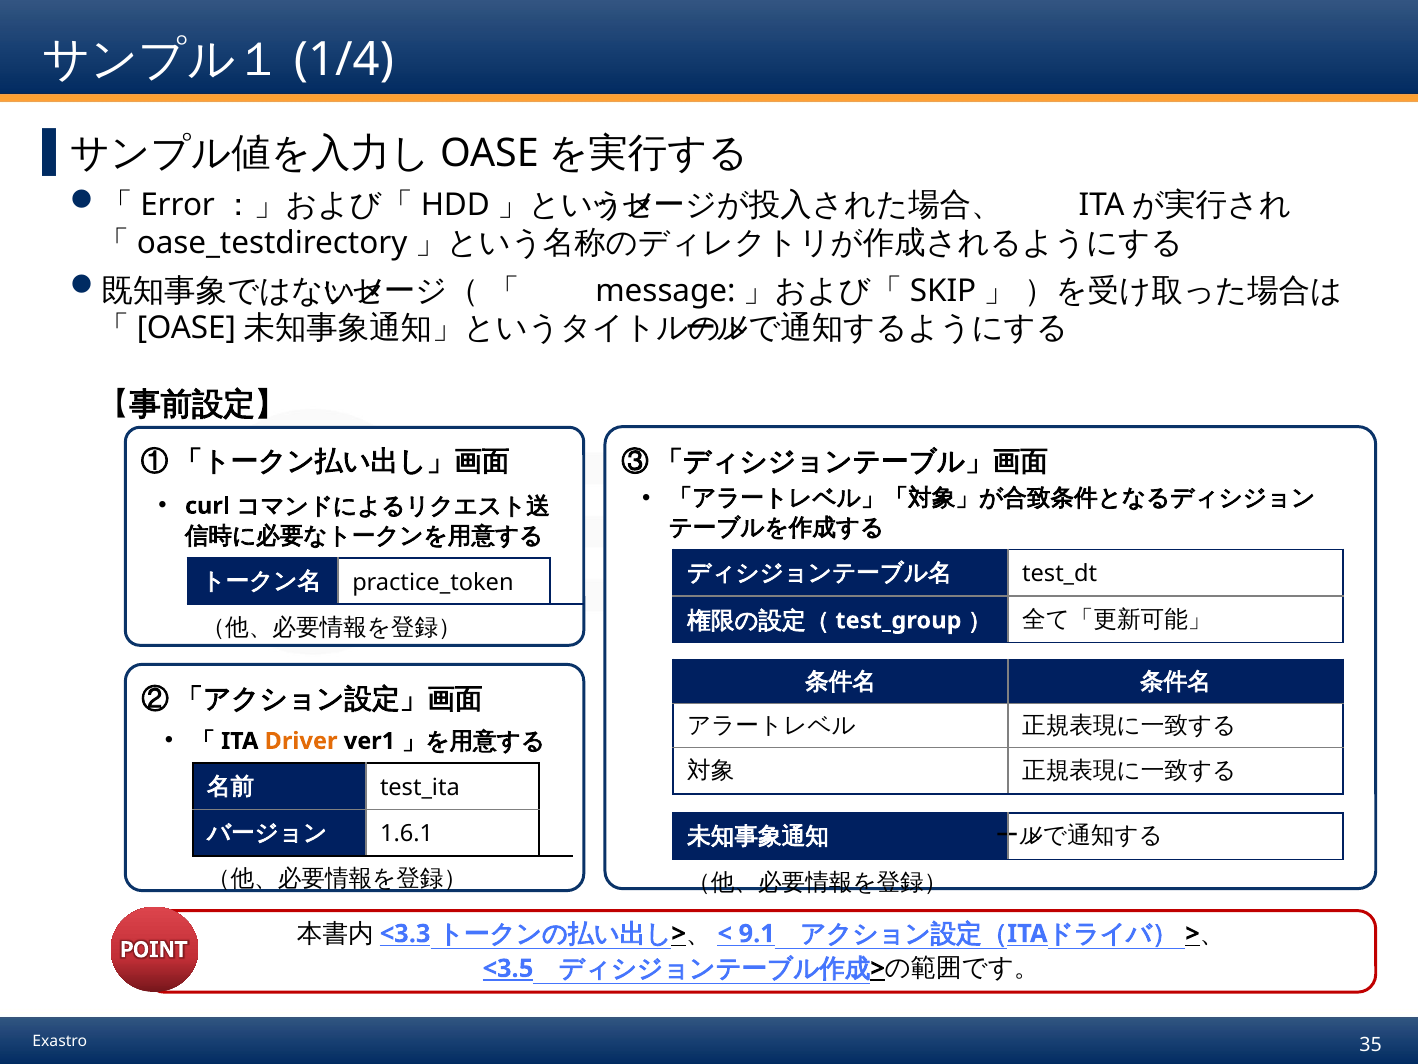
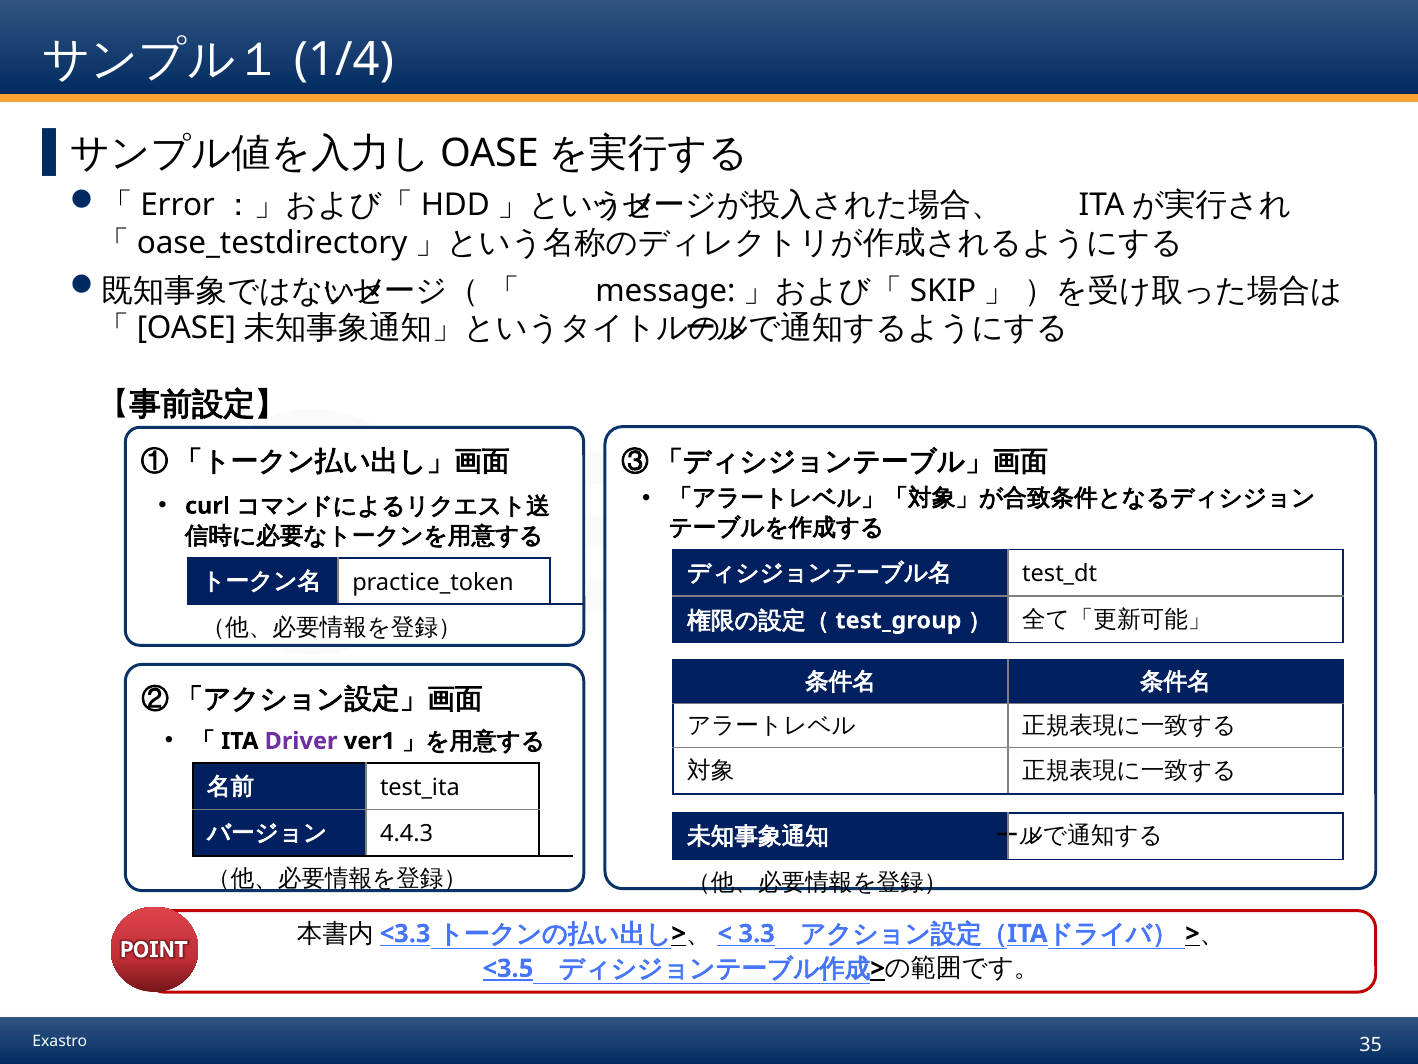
Driver colour: orange -> purple (301, 741)
1.6.1: 1.6.1 -> 4.4.3 (407, 834)
9.1: 9.1 -> 3.3 (757, 933)
